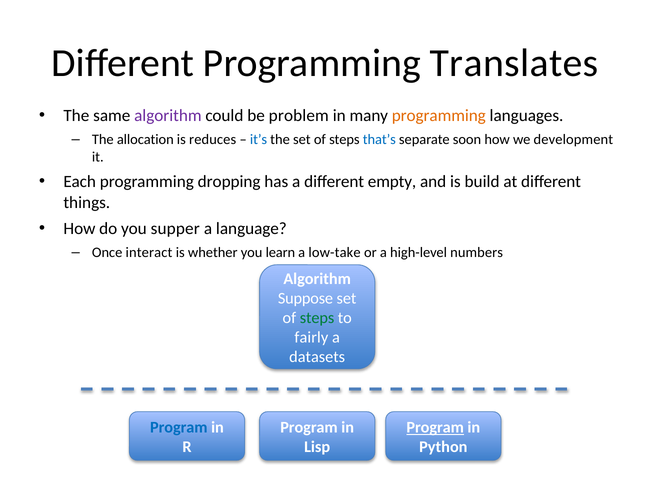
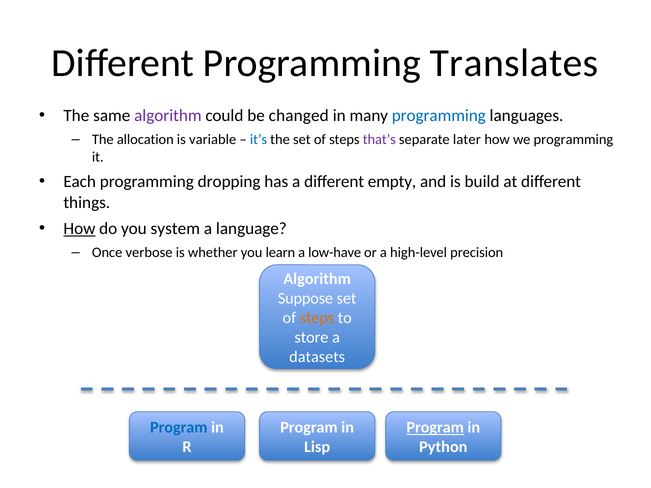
problem: problem -> changed (299, 116)
programming colour: orange -> blue (439, 116)
reduces: reduces -> variable (213, 140)
that’s colour: blue -> purple (379, 140)
soon: soon -> later (467, 140)
we development: development -> programming (573, 140)
How underline: none -> present (79, 229)
supper: supper -> system (175, 229)
interact: interact -> verbose (149, 253)
low-take: low-take -> low-have (335, 253)
numbers: numbers -> precision (477, 253)
steps colour: green -> orange (317, 318)
fairly: fairly -> store (311, 338)
